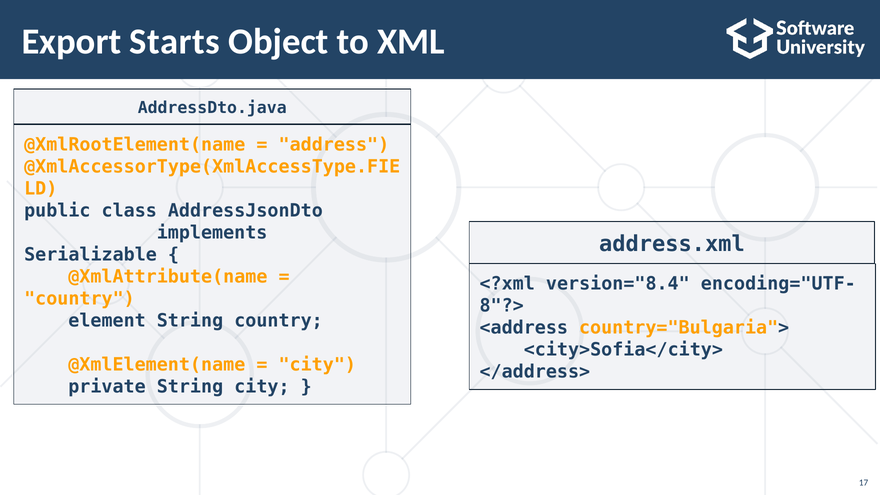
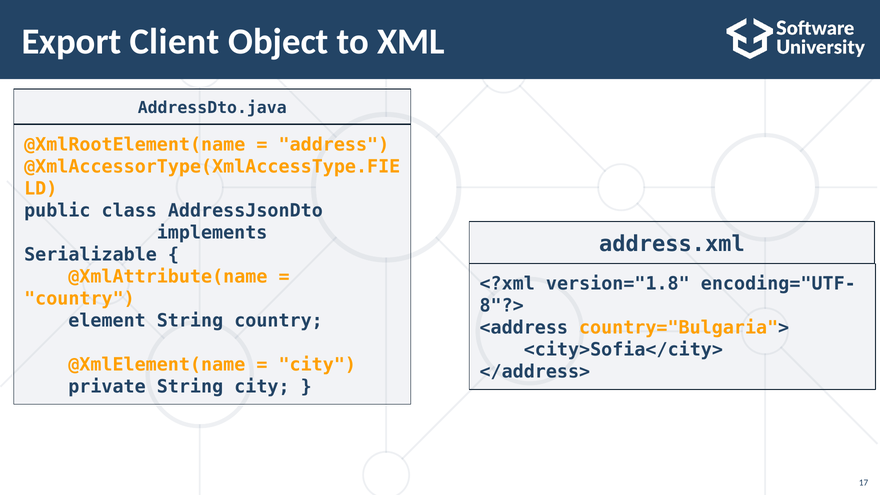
Starts: Starts -> Client (175, 42)
version="8.4: version="8.4 -> version="1.8 (618, 284)
